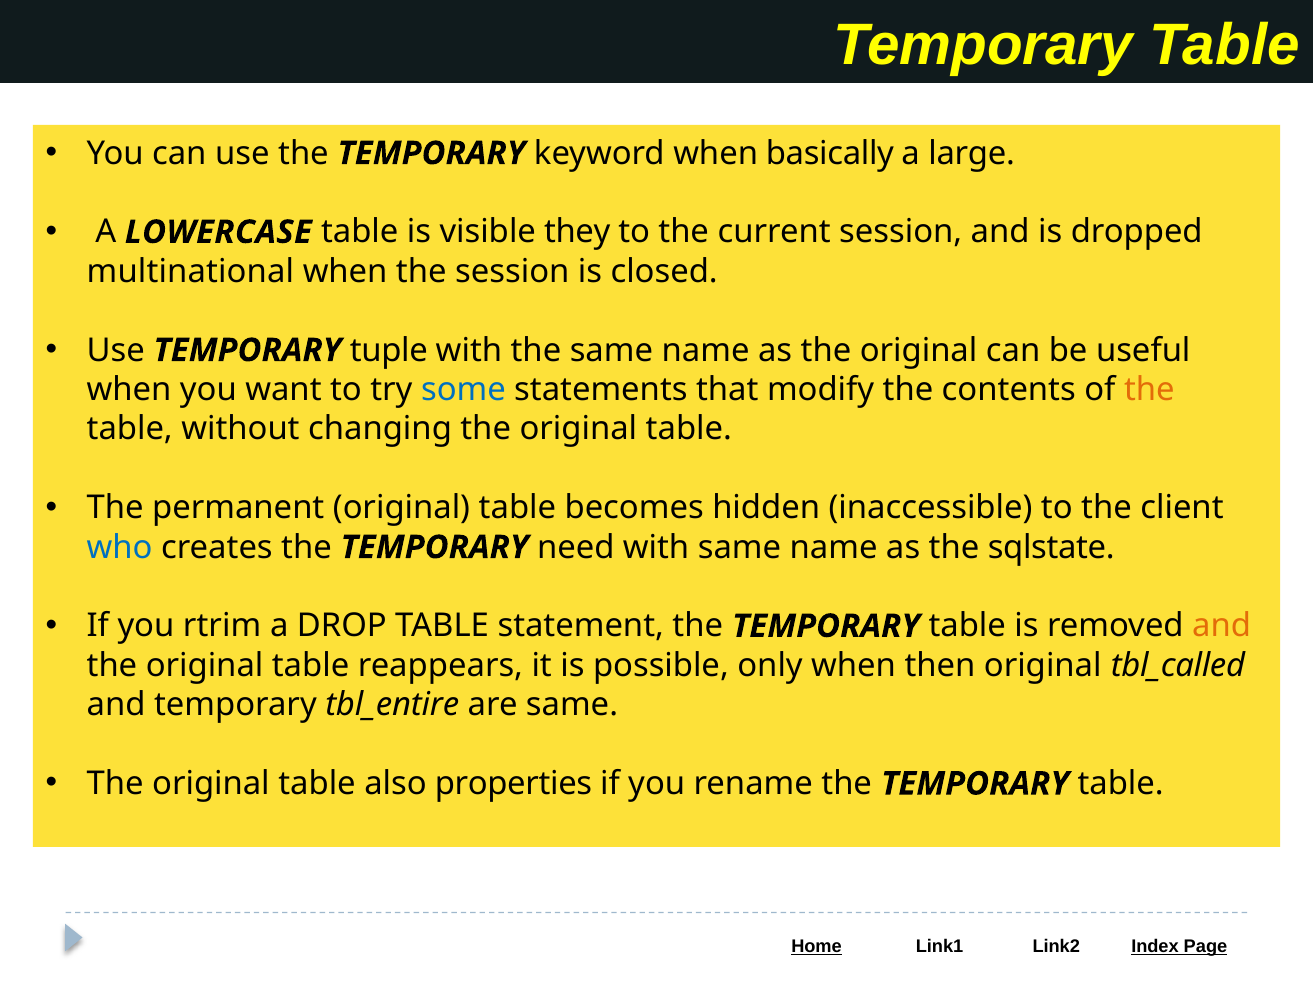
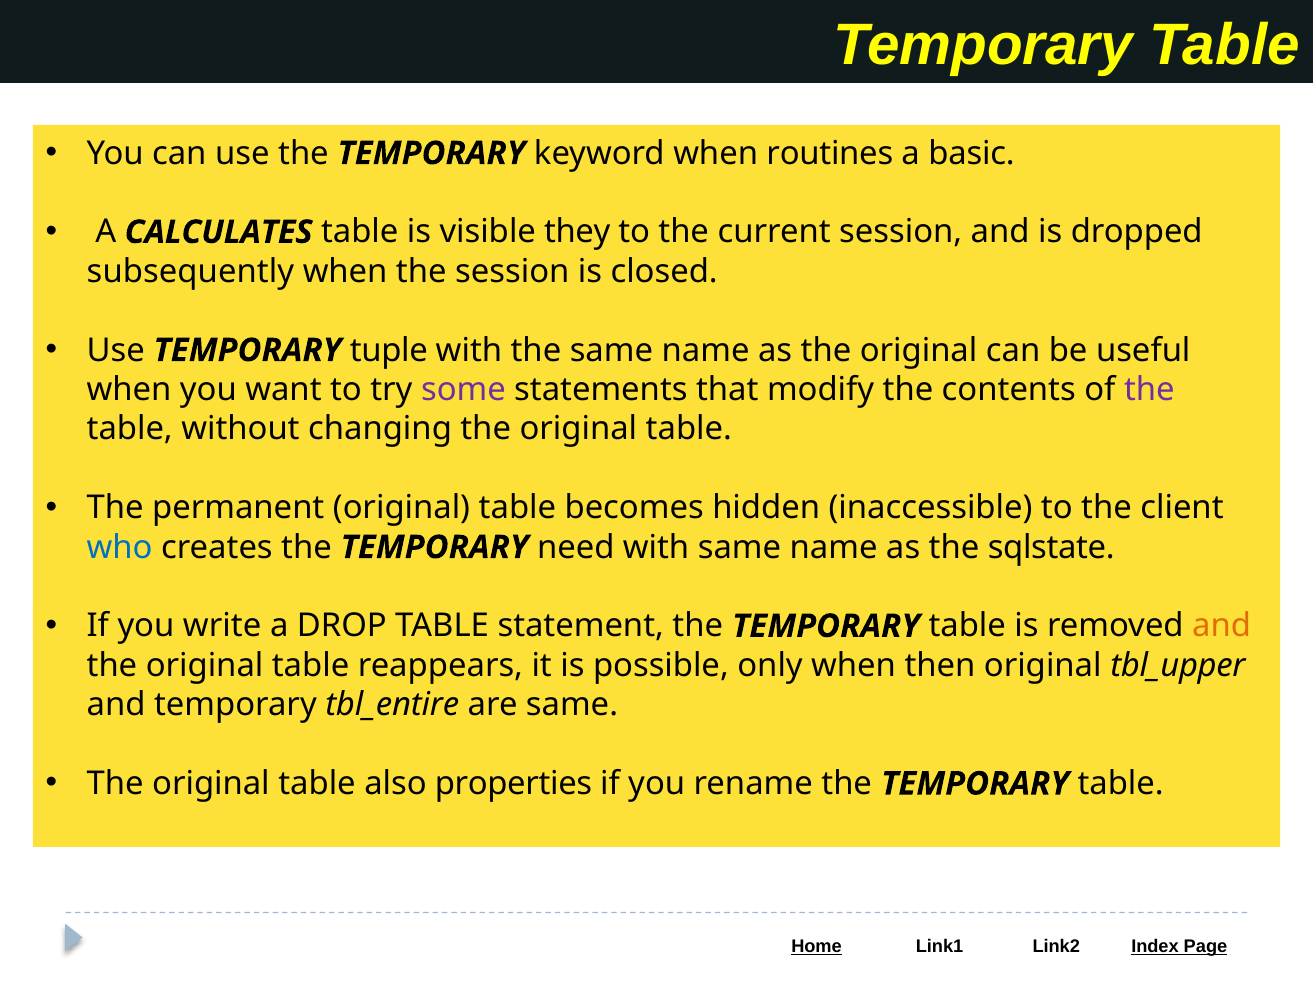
basically: basically -> routines (830, 153)
large: large -> basic (972, 153)
LOWERCASE: LOWERCASE -> CALCULATES (219, 232)
multinational: multinational -> subsequently (190, 271)
some colour: blue -> purple (463, 390)
the colour: orange -> purple (1149, 390)
rtrim: rtrim -> write (222, 626)
tbl_called: tbl_called -> tbl_upper (1178, 665)
